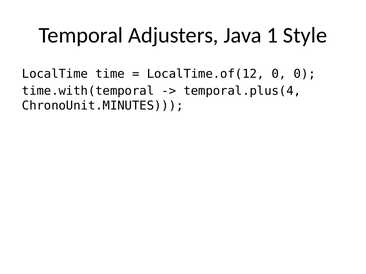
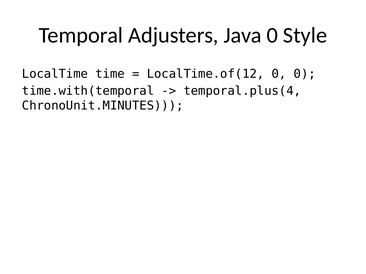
Java 1: 1 -> 0 (272, 35)
